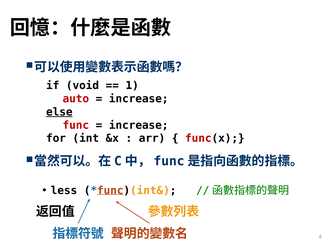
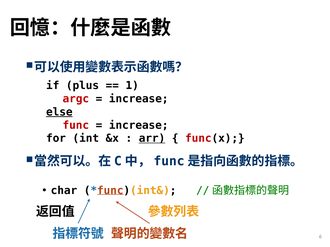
void: void -> plus (82, 86)
auto: auto -> argc (76, 99)
arr underline: none -> present (152, 139)
less: less -> char (64, 191)
